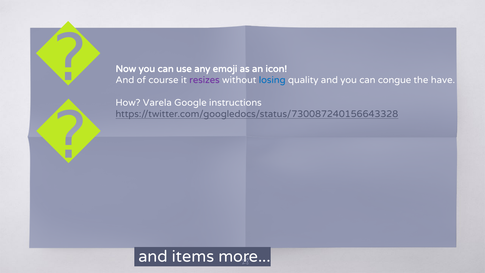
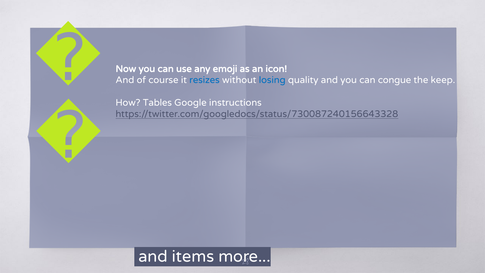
resizes colour: purple -> blue (204, 80)
have: have -> keep (443, 80)
Varela: Varela -> Tables (157, 103)
